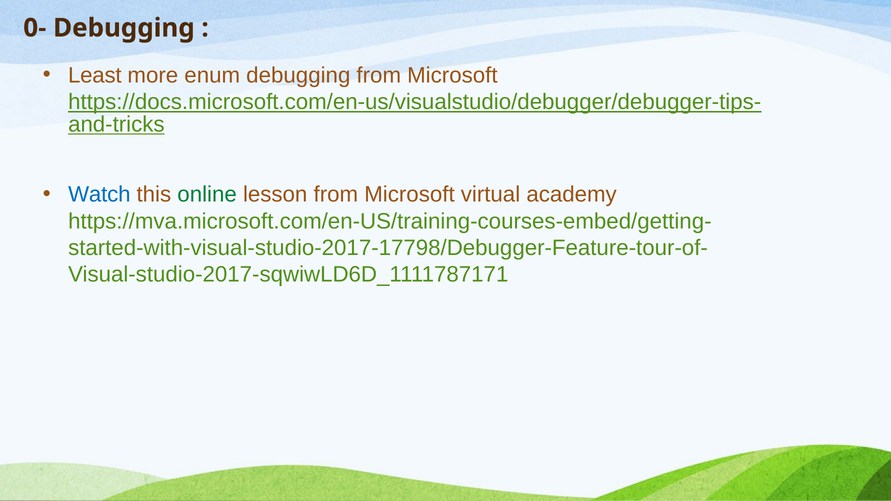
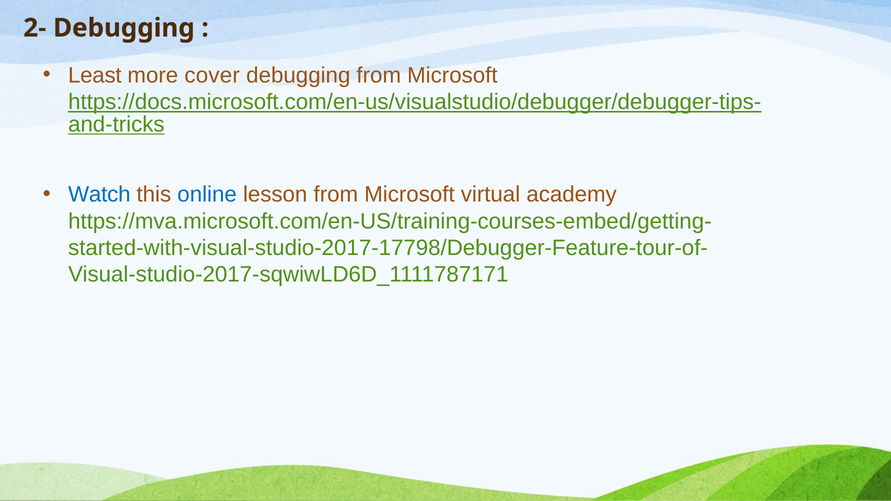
0-: 0- -> 2- (35, 28)
enum: enum -> cover (212, 75)
online colour: green -> blue (207, 195)
